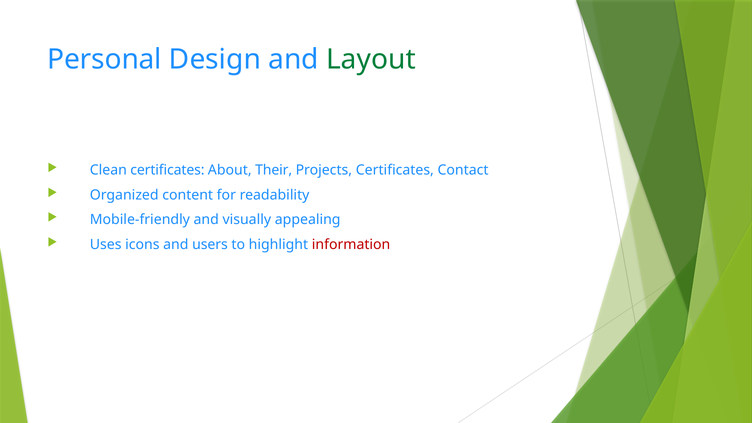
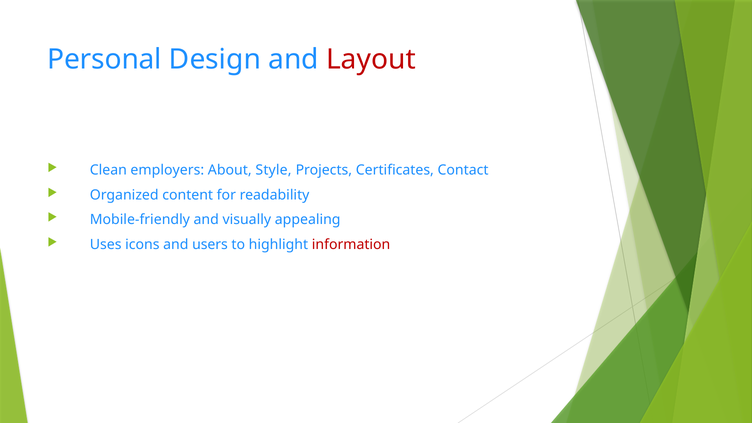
Layout colour: green -> red (371, 59)
Clean certificates: certificates -> employers (167, 170)
Their: Their -> Style (274, 170)
